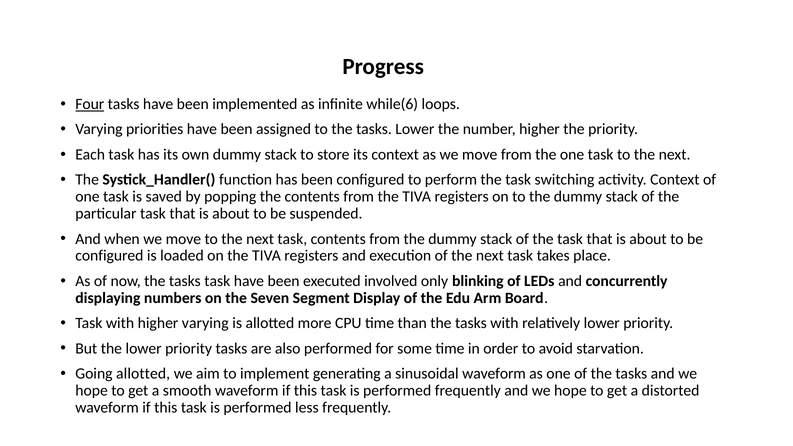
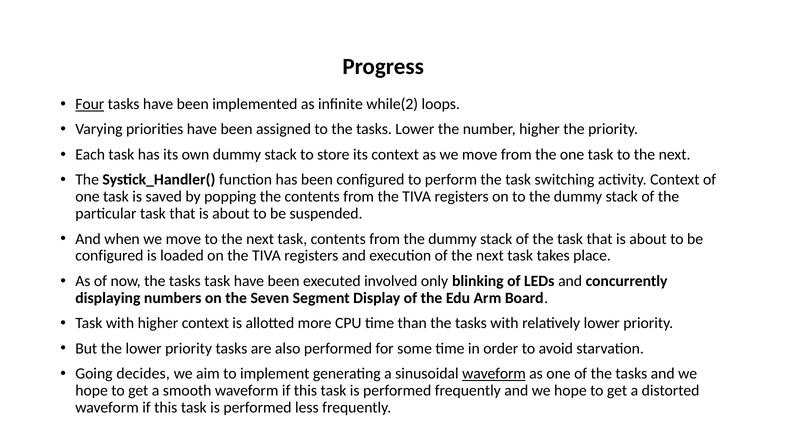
while(6: while(6 -> while(2 (392, 104)
higher varying: varying -> context (205, 323)
Going allotted: allotted -> decides (143, 374)
waveform underline: none -> present (494, 374)
